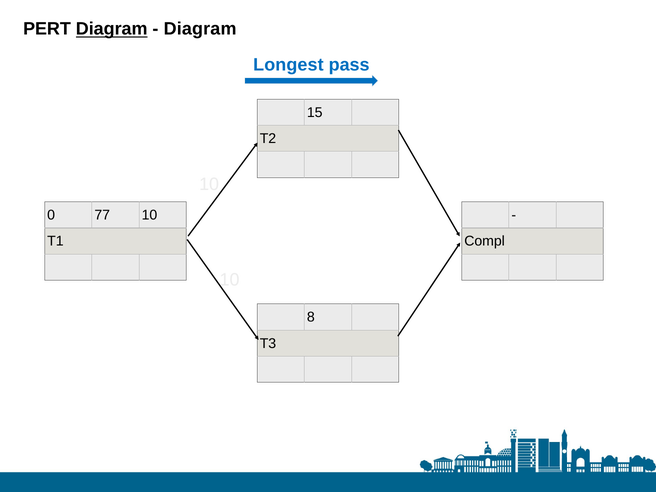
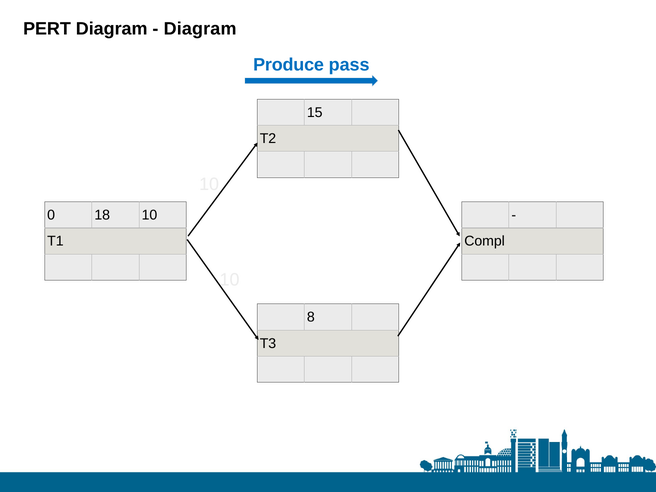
Diagram underline: present -> none (112, 29)
Longest: Longest -> Produce (289, 65)
77: 77 -> 18 (102, 215)
